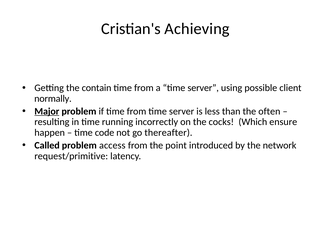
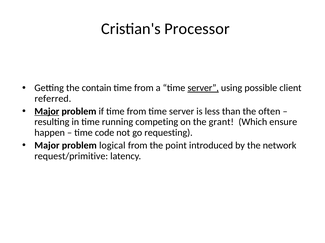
Achieving: Achieving -> Processor (197, 29)
server underline: none -> present (203, 88)
normally: normally -> referred (53, 99)
incorrectly: incorrectly -> competing (157, 122)
cocks: cocks -> grant (221, 122)
thereafter: thereafter -> requesting (169, 133)
Called: Called -> Major (47, 146)
access: access -> logical (112, 146)
